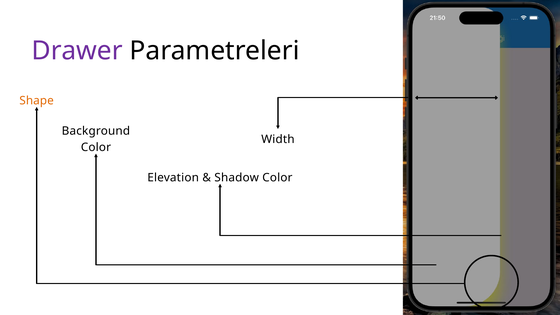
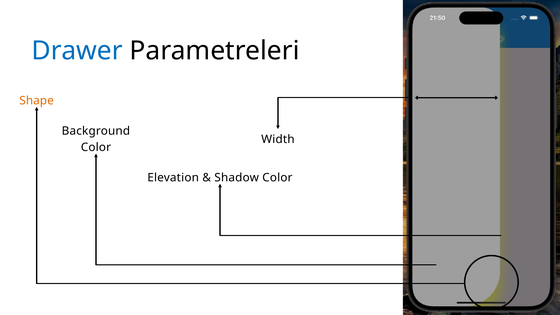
Drawer colour: purple -> blue (77, 51)
